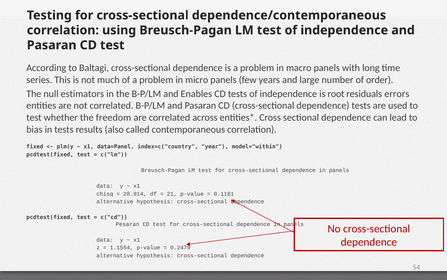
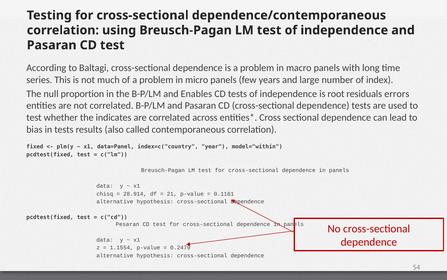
order: order -> index (380, 80)
estimators: estimators -> proportion (82, 94)
freedom: freedom -> indicates (114, 117)
